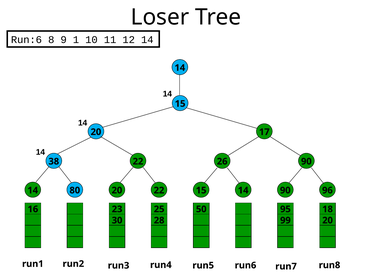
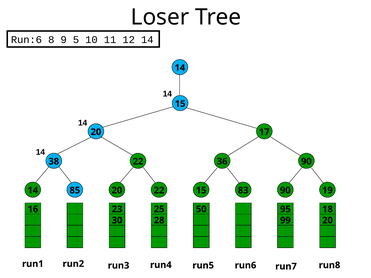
1: 1 -> 5 (76, 40)
26: 26 -> 36 (222, 162)
80: 80 -> 85 (75, 191)
15 14: 14 -> 83 (243, 191)
96: 96 -> 19 (327, 191)
